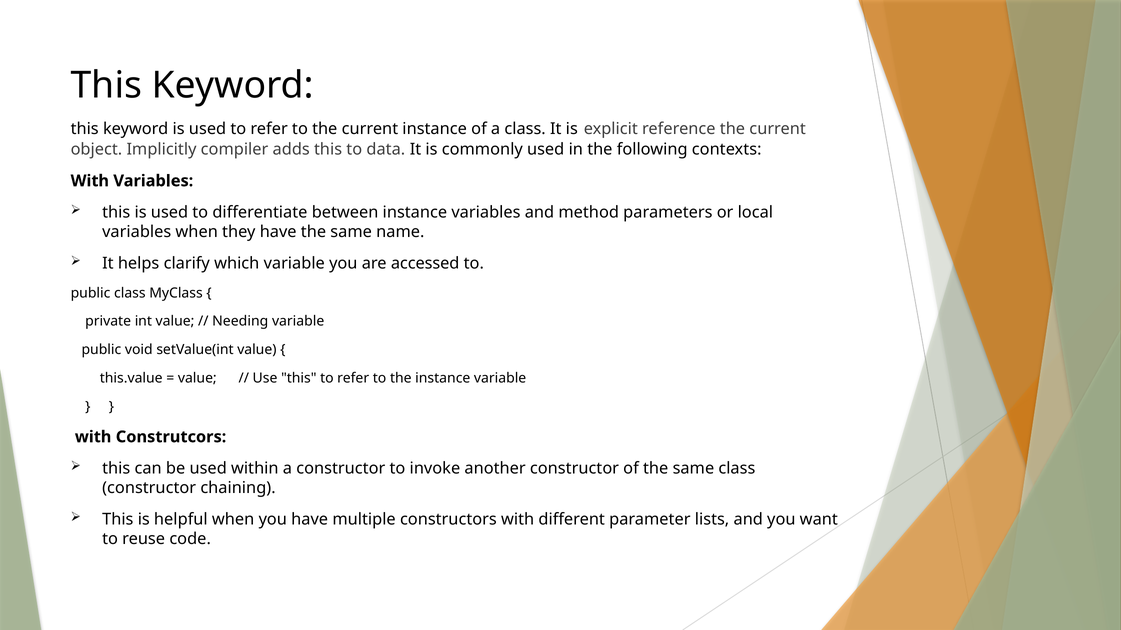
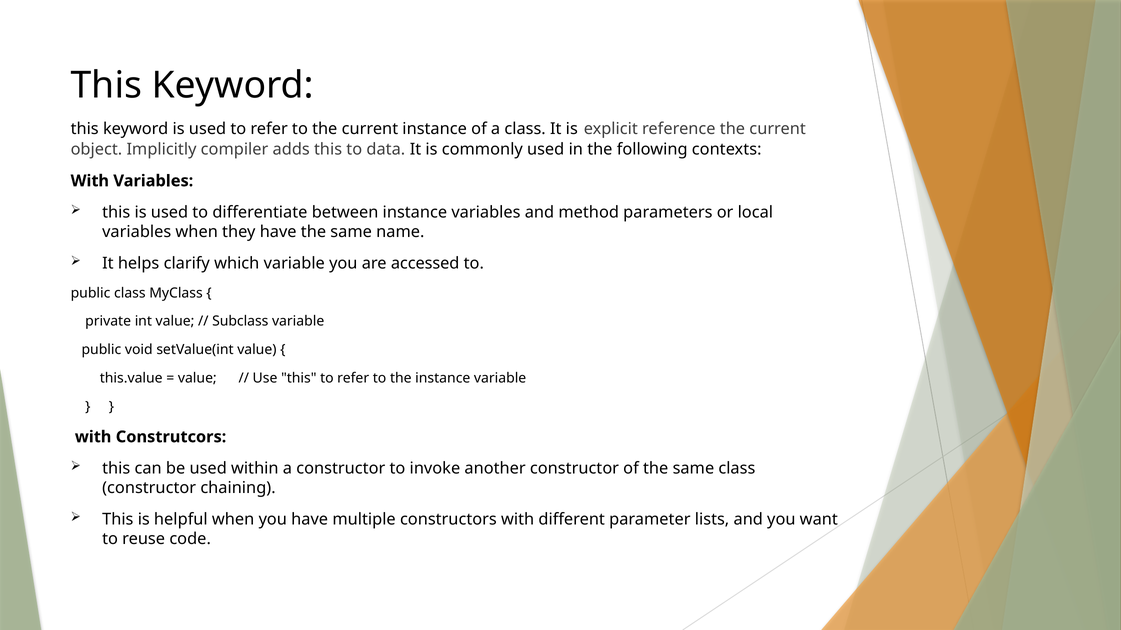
Needing: Needing -> Subclass (240, 322)
